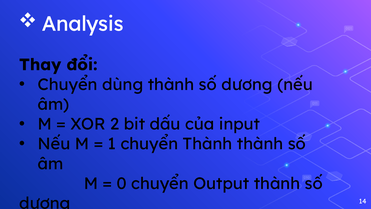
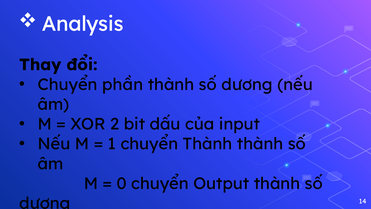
dùng: dùng -> phần (123, 84)
